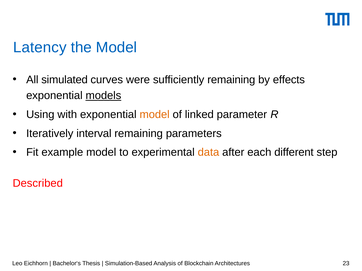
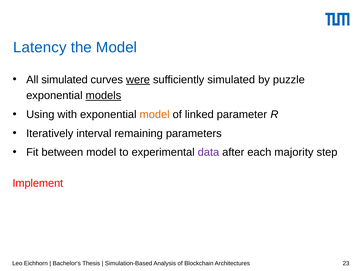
were underline: none -> present (138, 80)
sufficiently remaining: remaining -> simulated (231, 80)
effects: effects -> puzzle (289, 80)
example: example -> between (62, 153)
data colour: orange -> purple (208, 153)
different: different -> majority (294, 153)
Described: Described -> Implement (38, 184)
